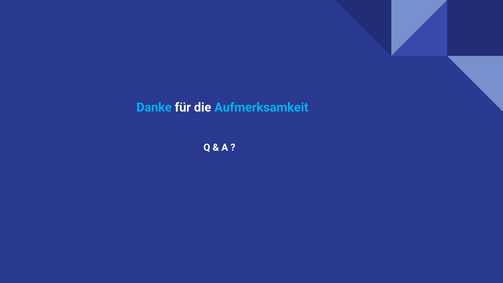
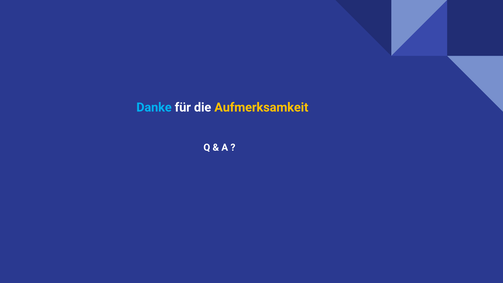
Aufmerksamkeit colour: light blue -> yellow (261, 107)
